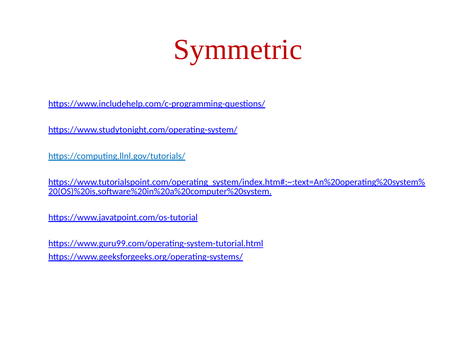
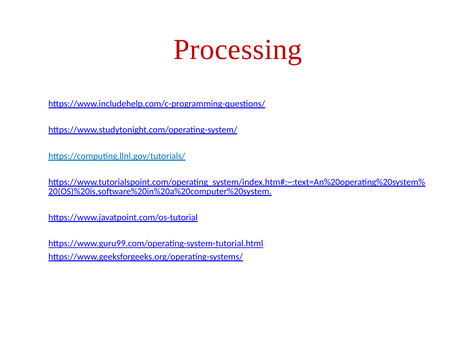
Symmetric: Symmetric -> Processing (238, 50)
